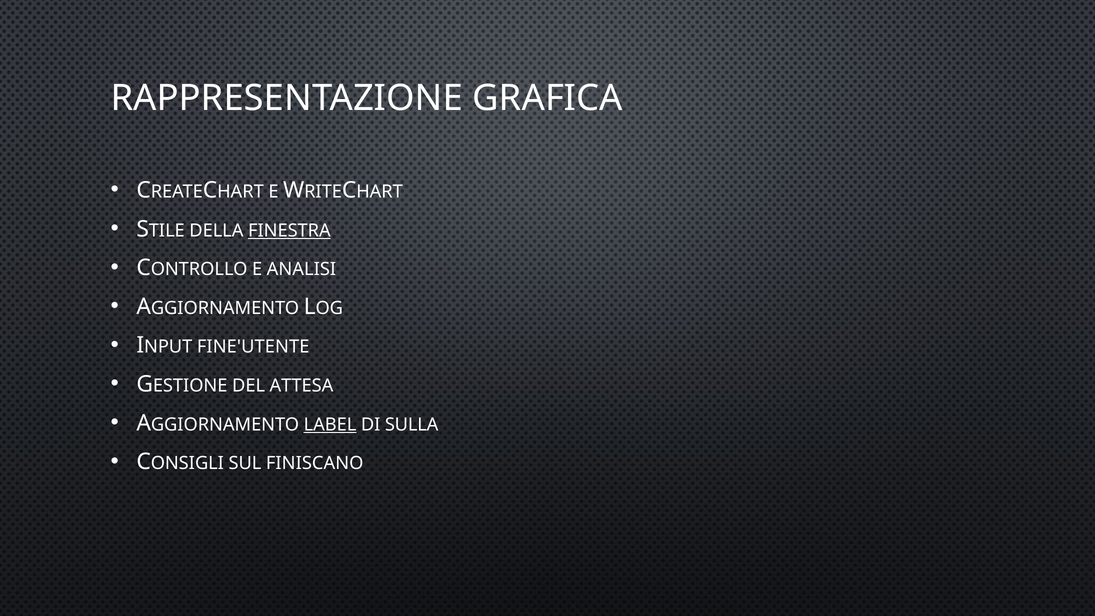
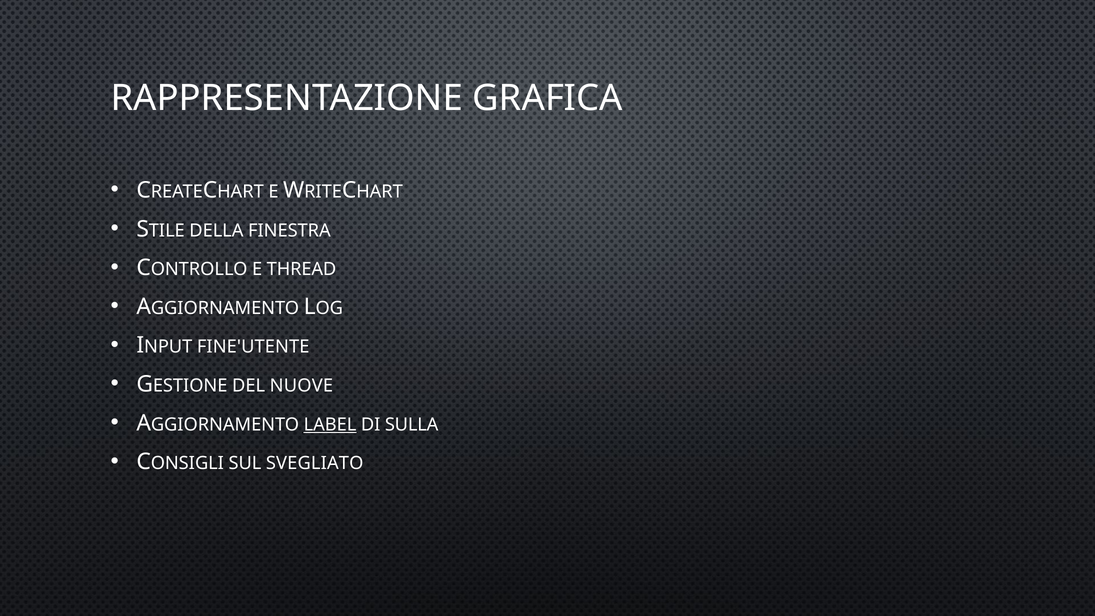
FINESTRA underline: present -> none (289, 230)
ANALISI: ANALISI -> THREAD (302, 269)
ATTESA: ATTESA -> NUOVE (301, 386)
FINISCANO: FINISCANO -> SVEGLIATO (315, 463)
